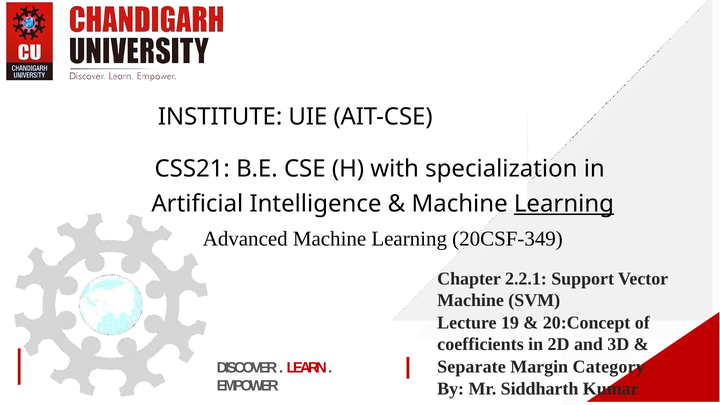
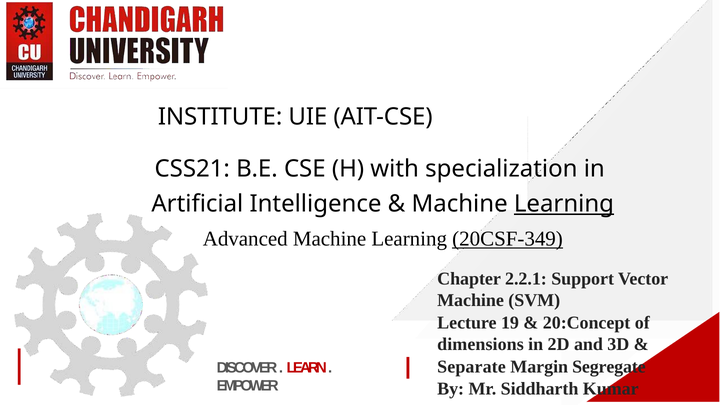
20CSF-349 underline: none -> present (508, 239)
coefficients: coefficients -> dimensions (481, 344)
Category: Category -> Segregate (609, 367)
